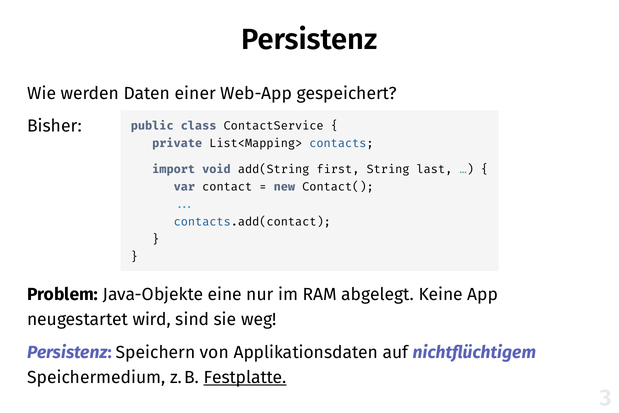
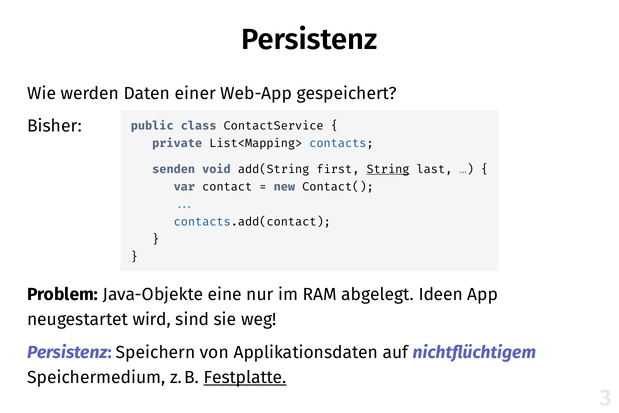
import: import -> senden (174, 169)
String underline: none -> present (388, 169)
Keine: Keine -> Ideen (441, 294)
